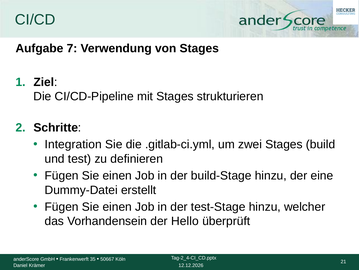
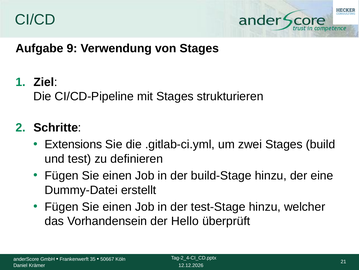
7: 7 -> 9 (72, 48)
Integration: Integration -> Extensions (73, 144)
